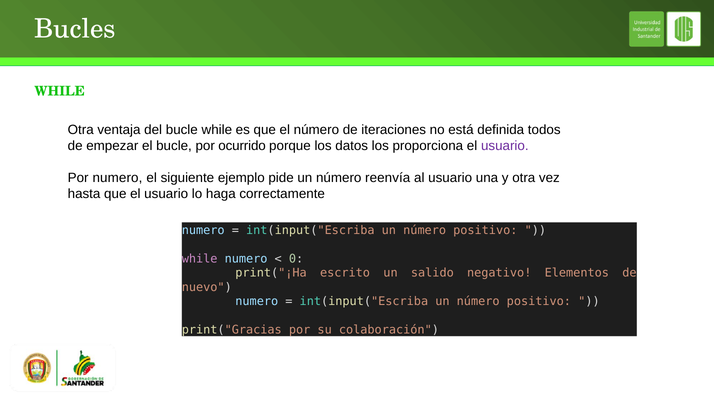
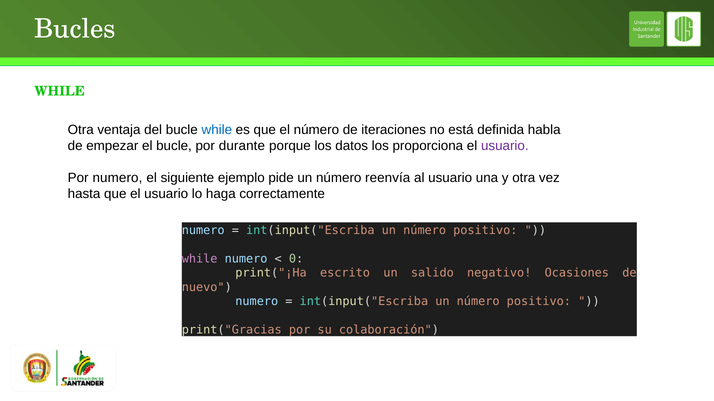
while colour: black -> blue (217, 130)
todos: todos -> habla (544, 130)
ocurrido: ocurrido -> durante (242, 146)
Elementos: Elementos -> Ocasiones (577, 273)
